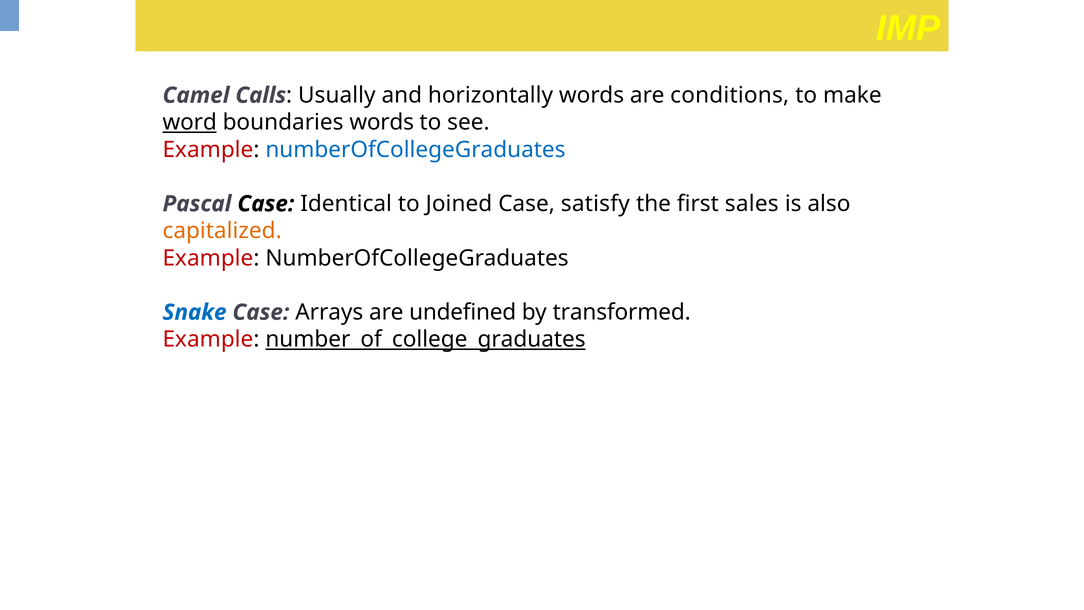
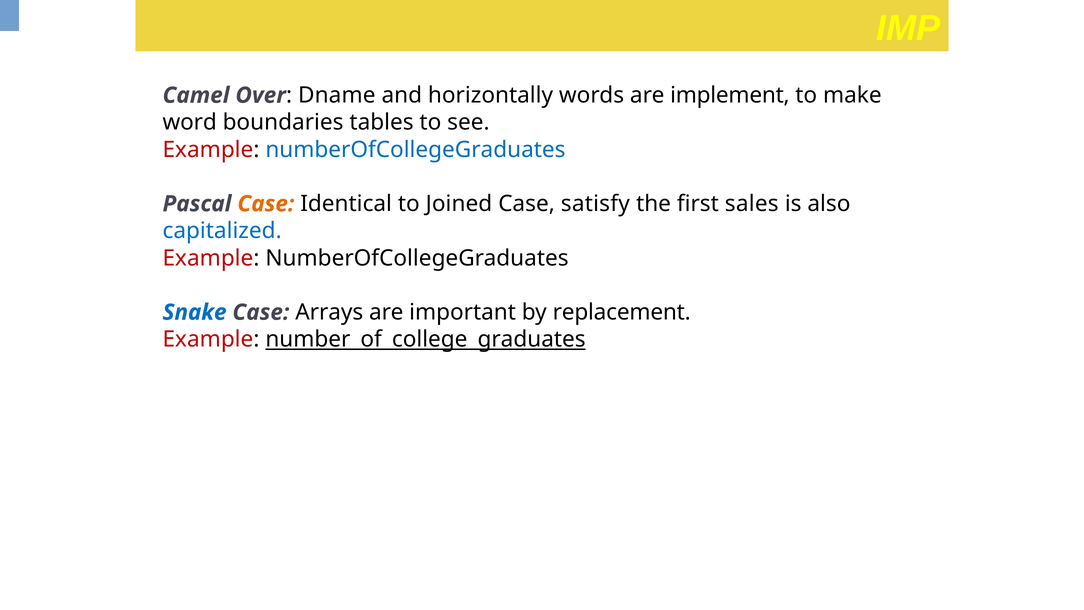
Calls: Calls -> Over (261, 95)
Usually: Usually -> Dname (337, 95)
conditions: conditions -> implement (730, 95)
word underline: present -> none (190, 122)
boundaries words: words -> tables (382, 122)
Case colour: black -> orange (266, 204)
capitalized colour: orange -> blue (222, 231)
undefined: undefined -> important (463, 312)
transformed: transformed -> replacement (622, 312)
